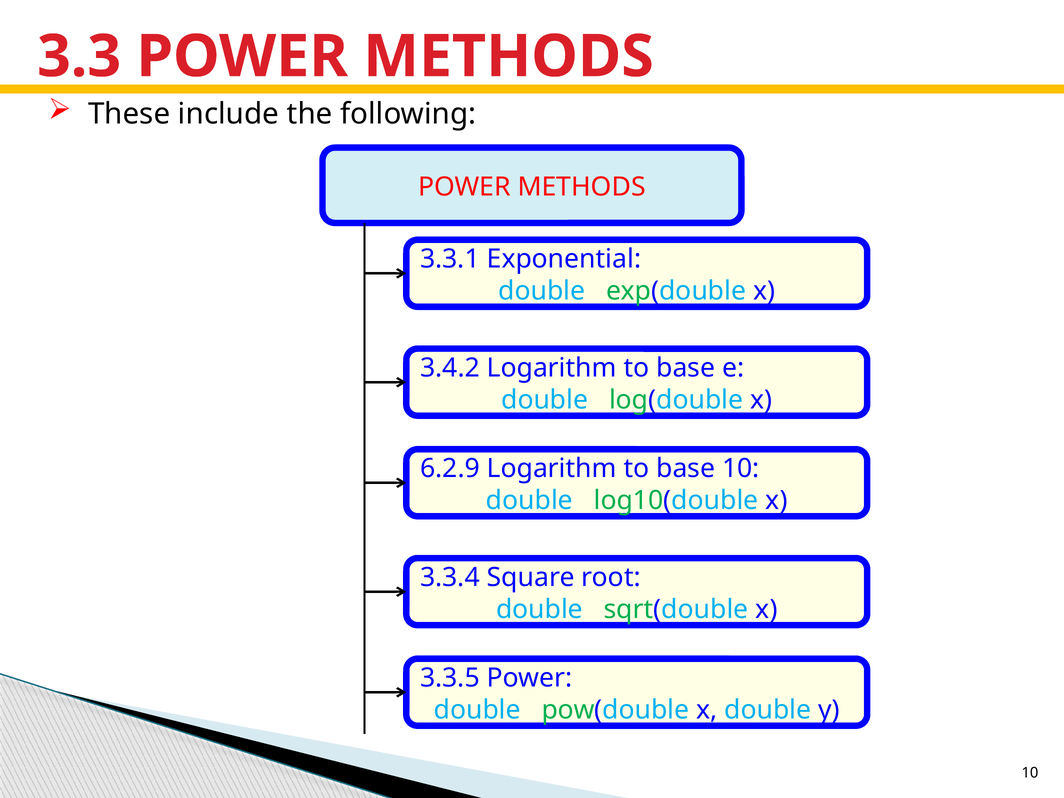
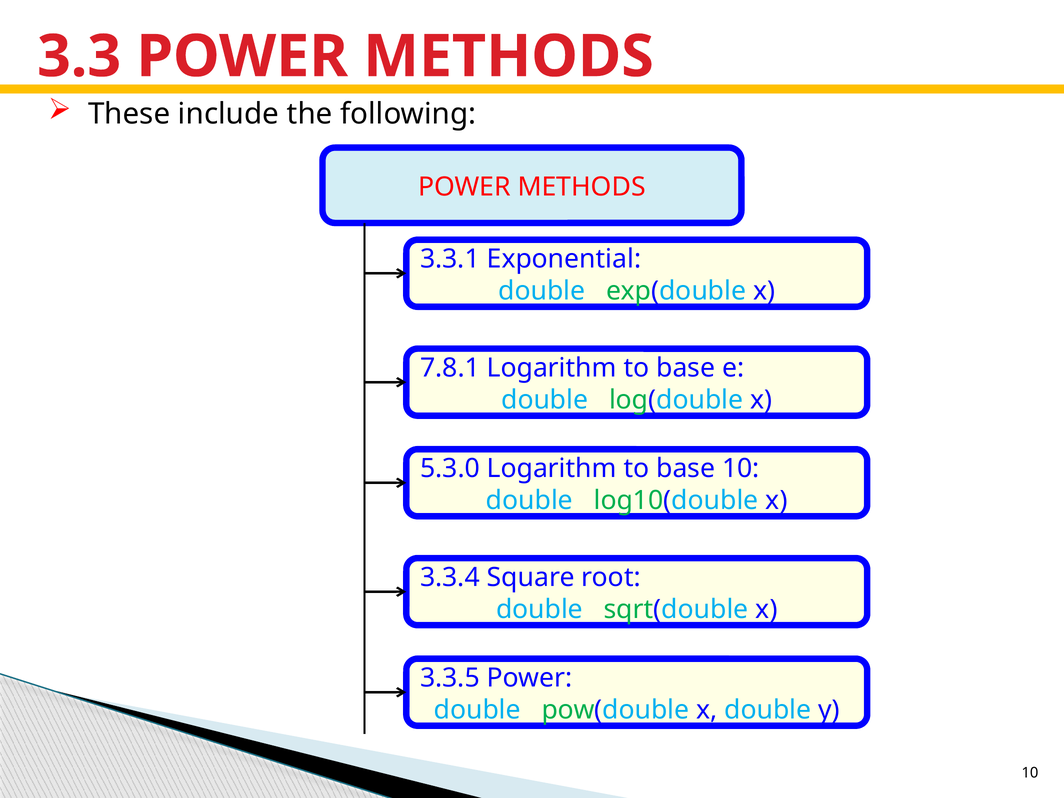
3.4.2: 3.4.2 -> 7.8.1 (450, 368)
6.2.9: 6.2.9 -> 5.3.0 (450, 469)
